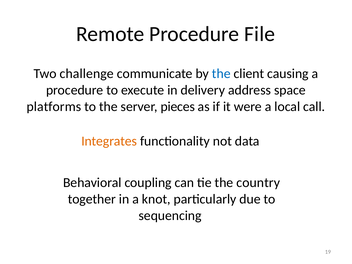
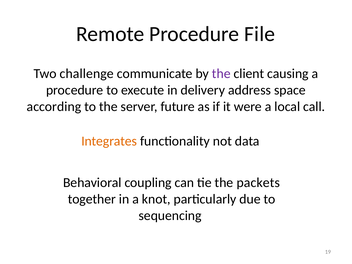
the colour: blue -> purple (221, 74)
platforms: platforms -> according (54, 107)
pieces: pieces -> future (178, 107)
country: country -> packets (258, 183)
